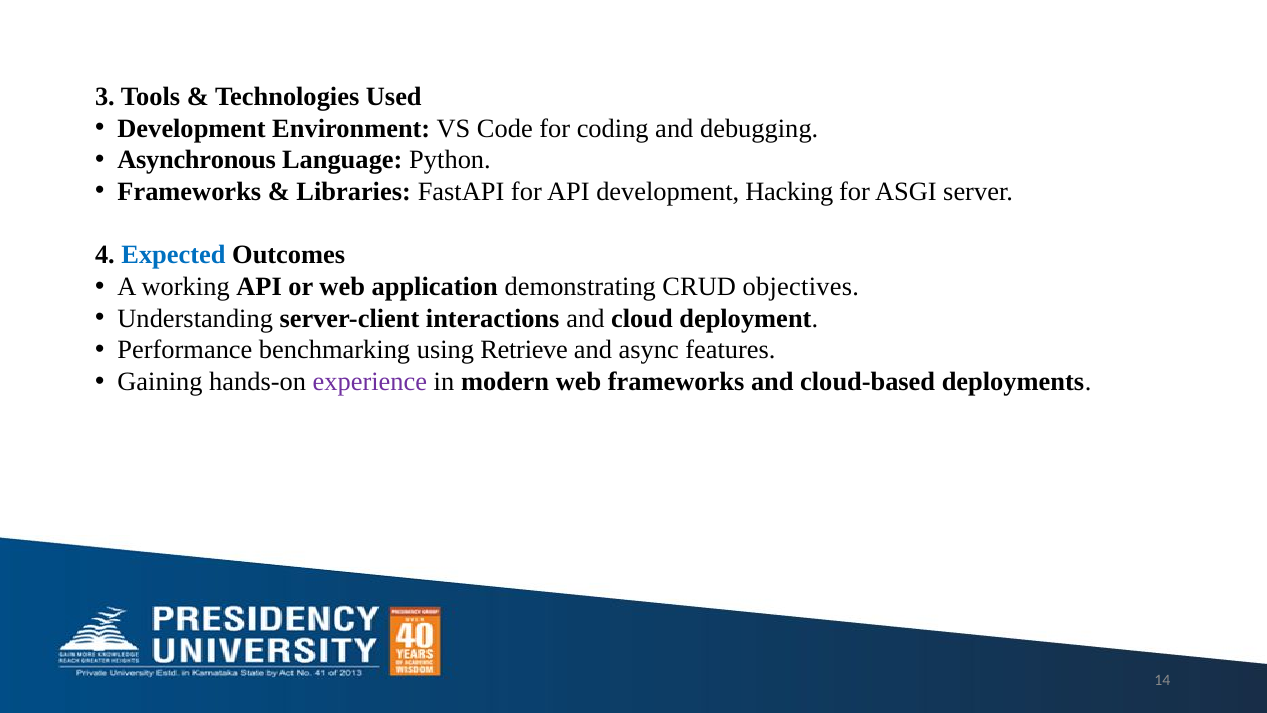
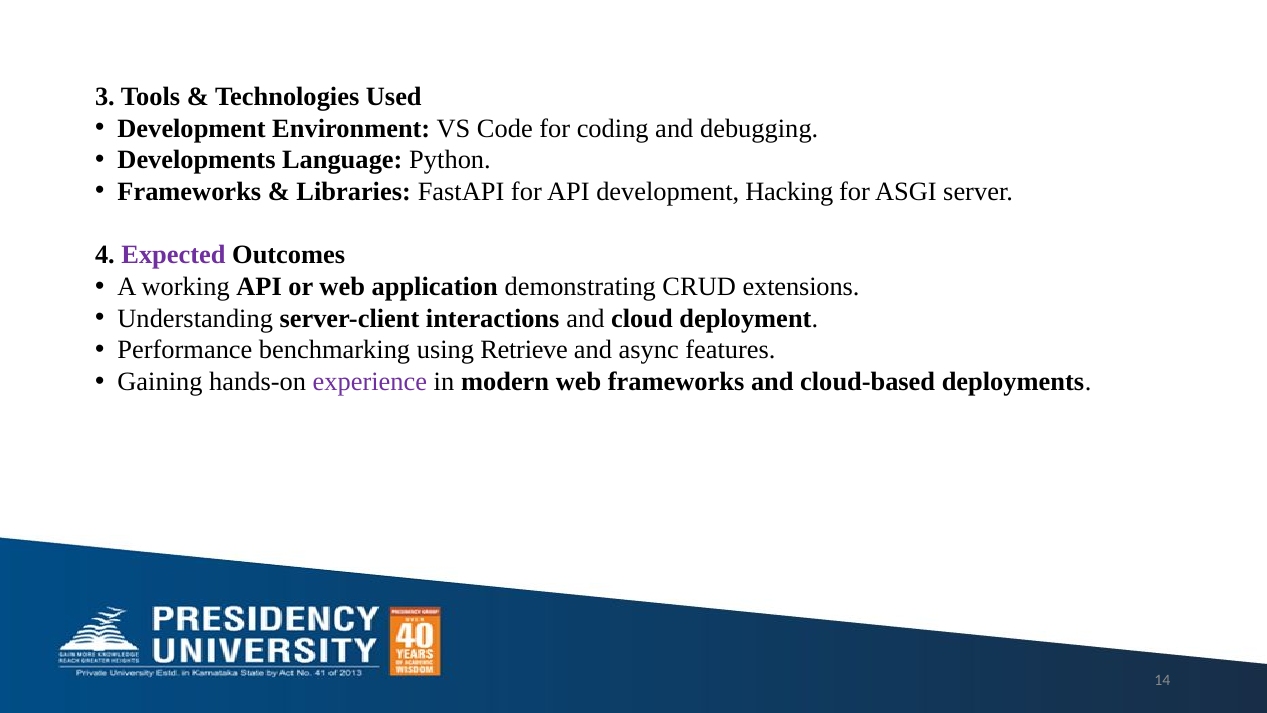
Asynchronous: Asynchronous -> Developments (196, 160)
Expected colour: blue -> purple (173, 255)
objectives: objectives -> extensions (801, 287)
